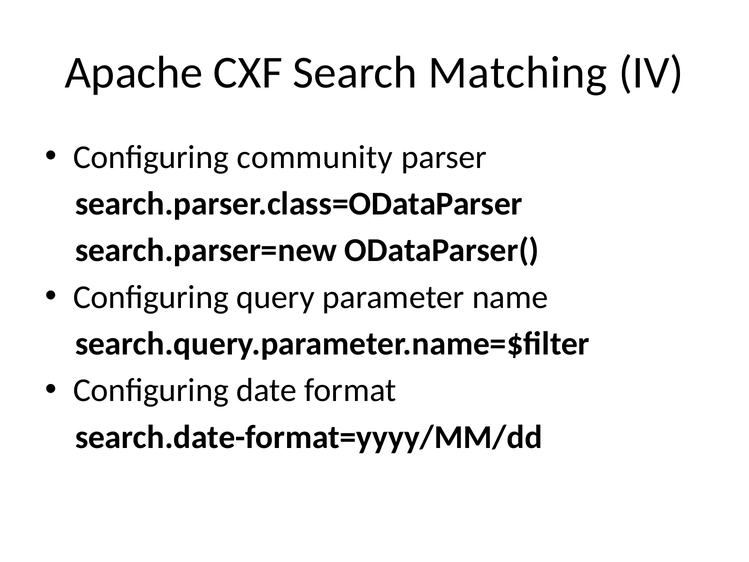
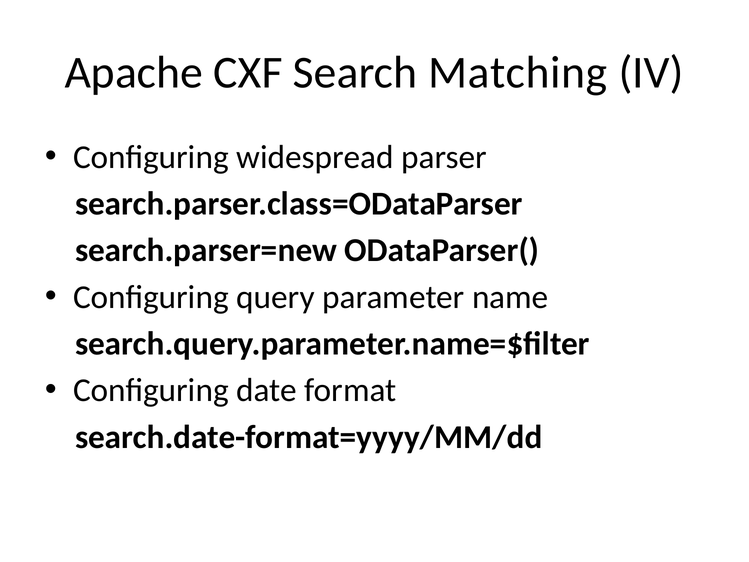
community: community -> widespread (315, 157)
